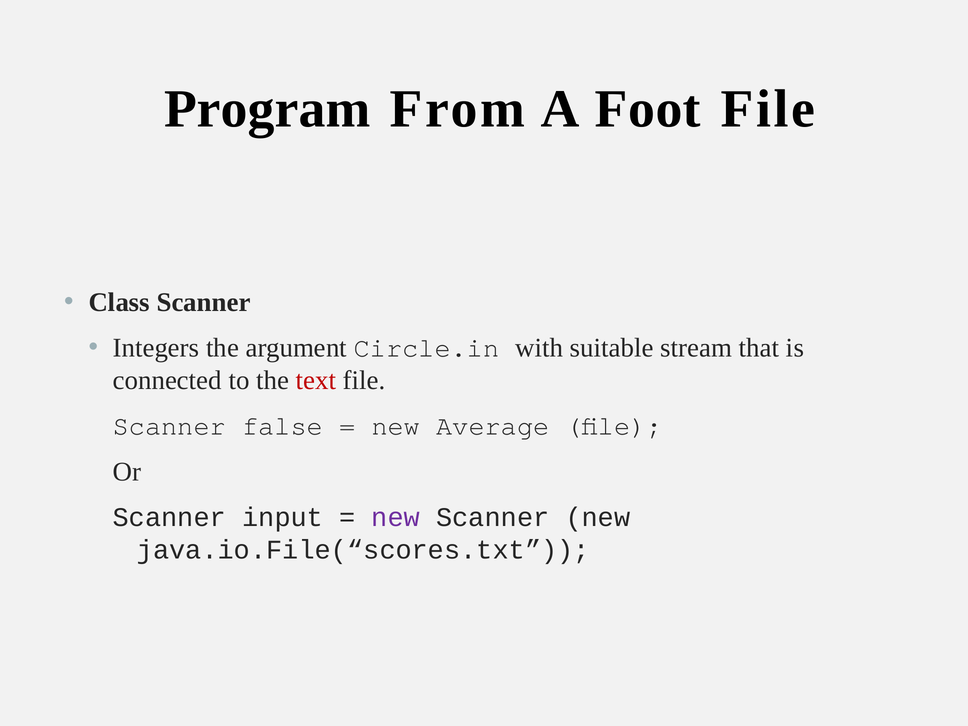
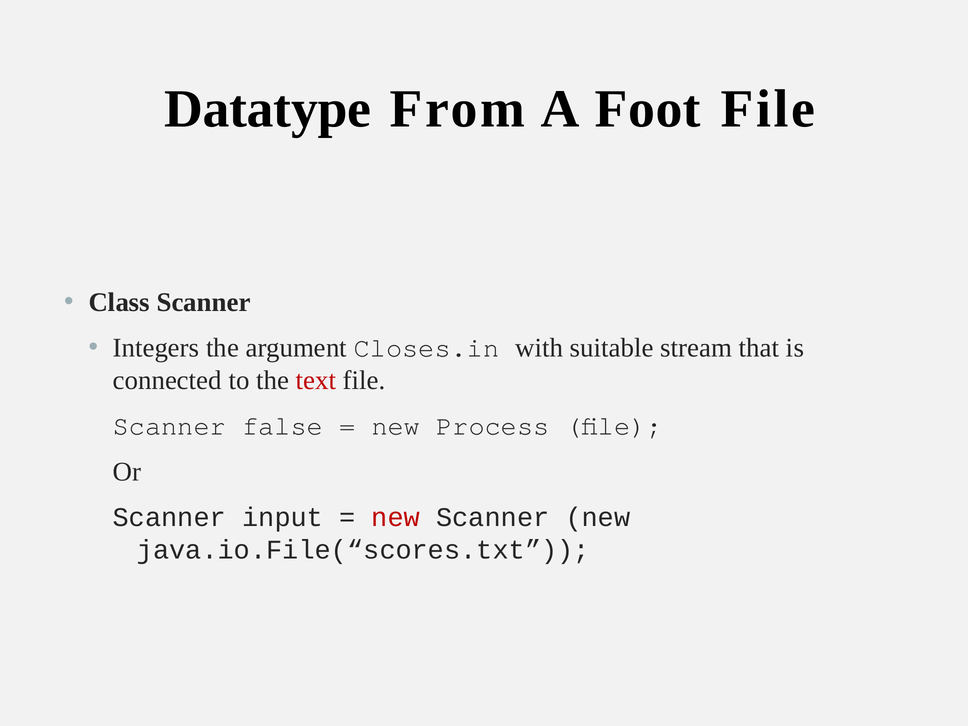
Program: Program -> Datatype (268, 109)
Circle.in: Circle.in -> Closes.in (426, 348)
Average: Average -> Process (493, 426)
new colour: purple -> red (396, 517)
